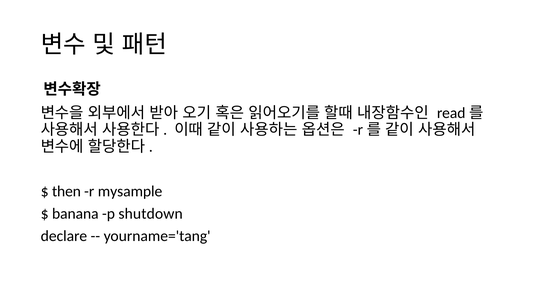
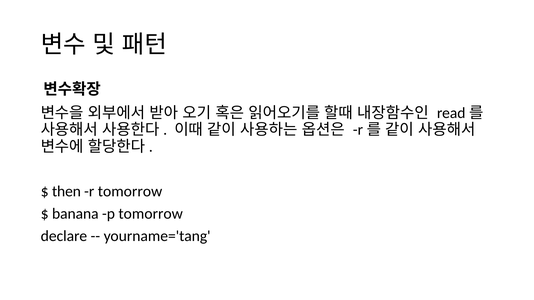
r mysample: mysample -> tomorrow (130, 191)
p shutdown: shutdown -> tomorrow (151, 214)
